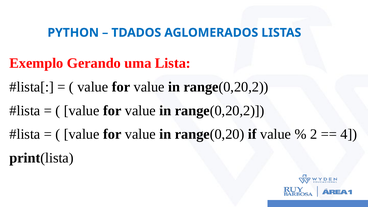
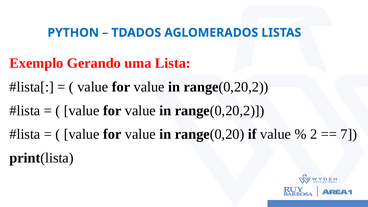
4: 4 -> 7 (349, 134)
